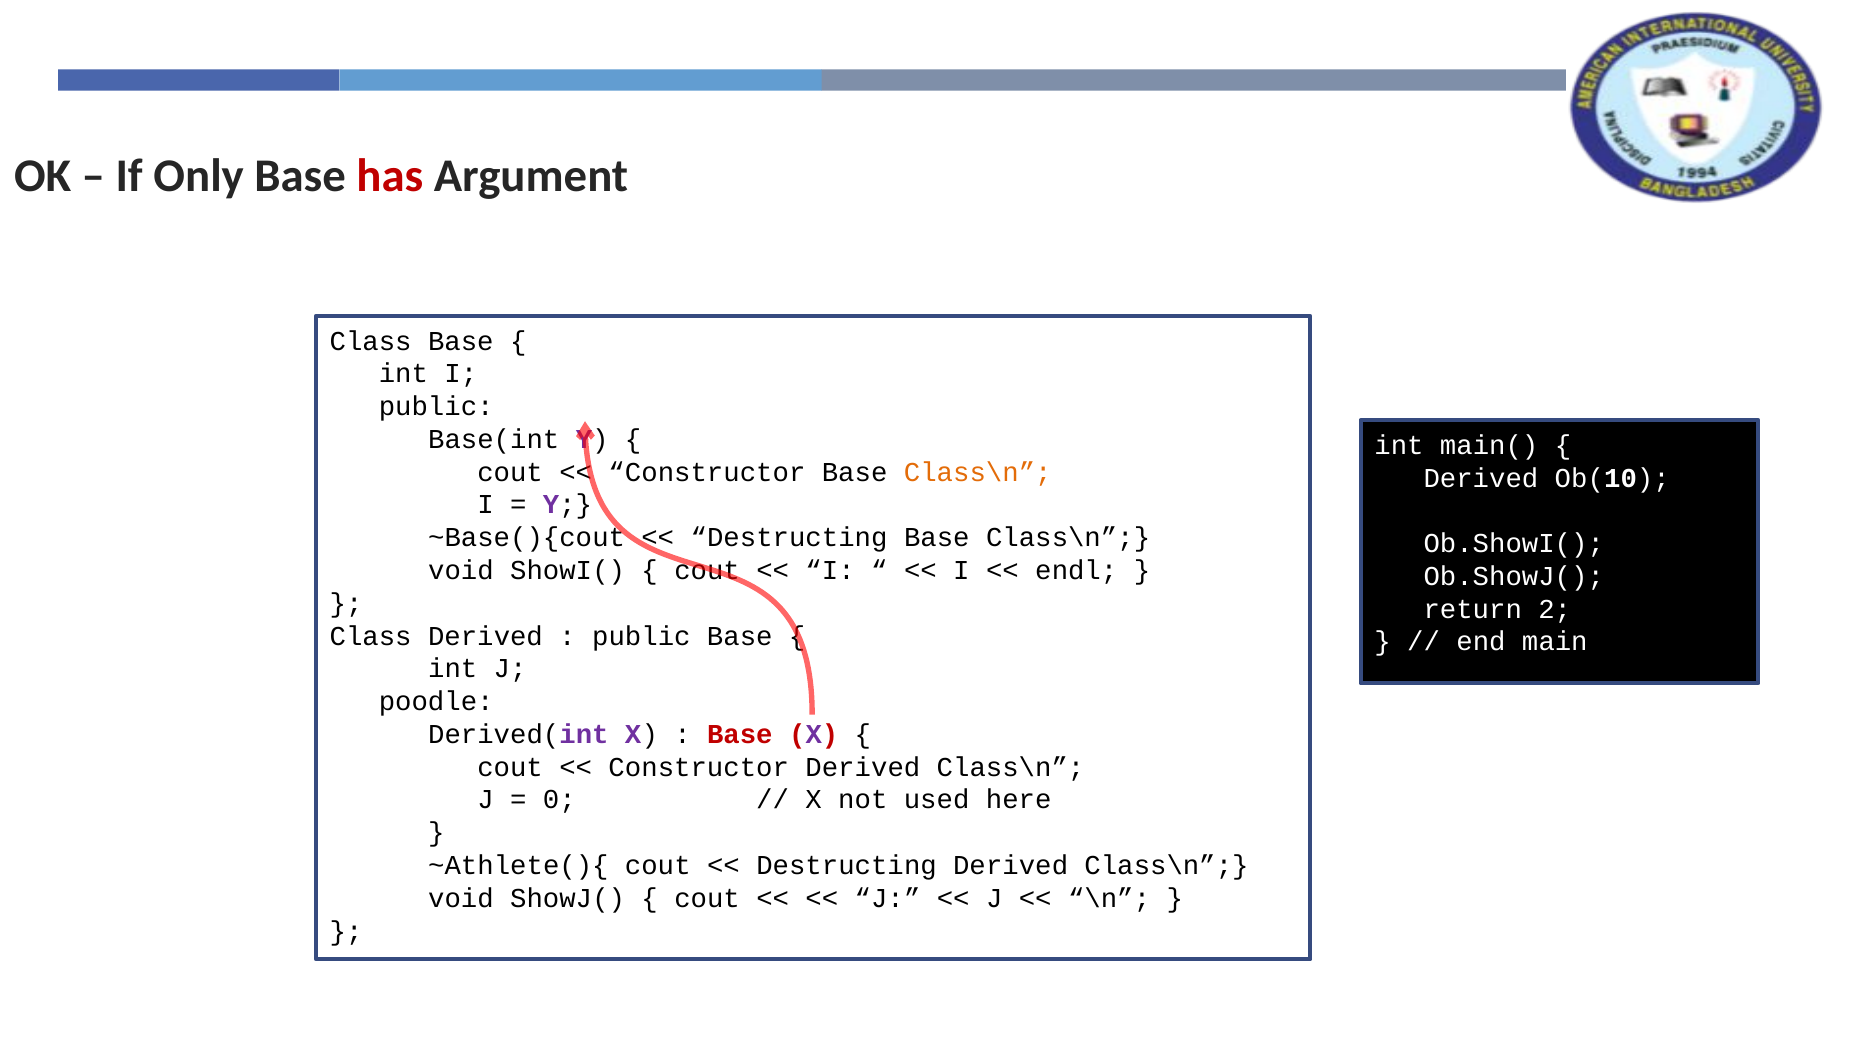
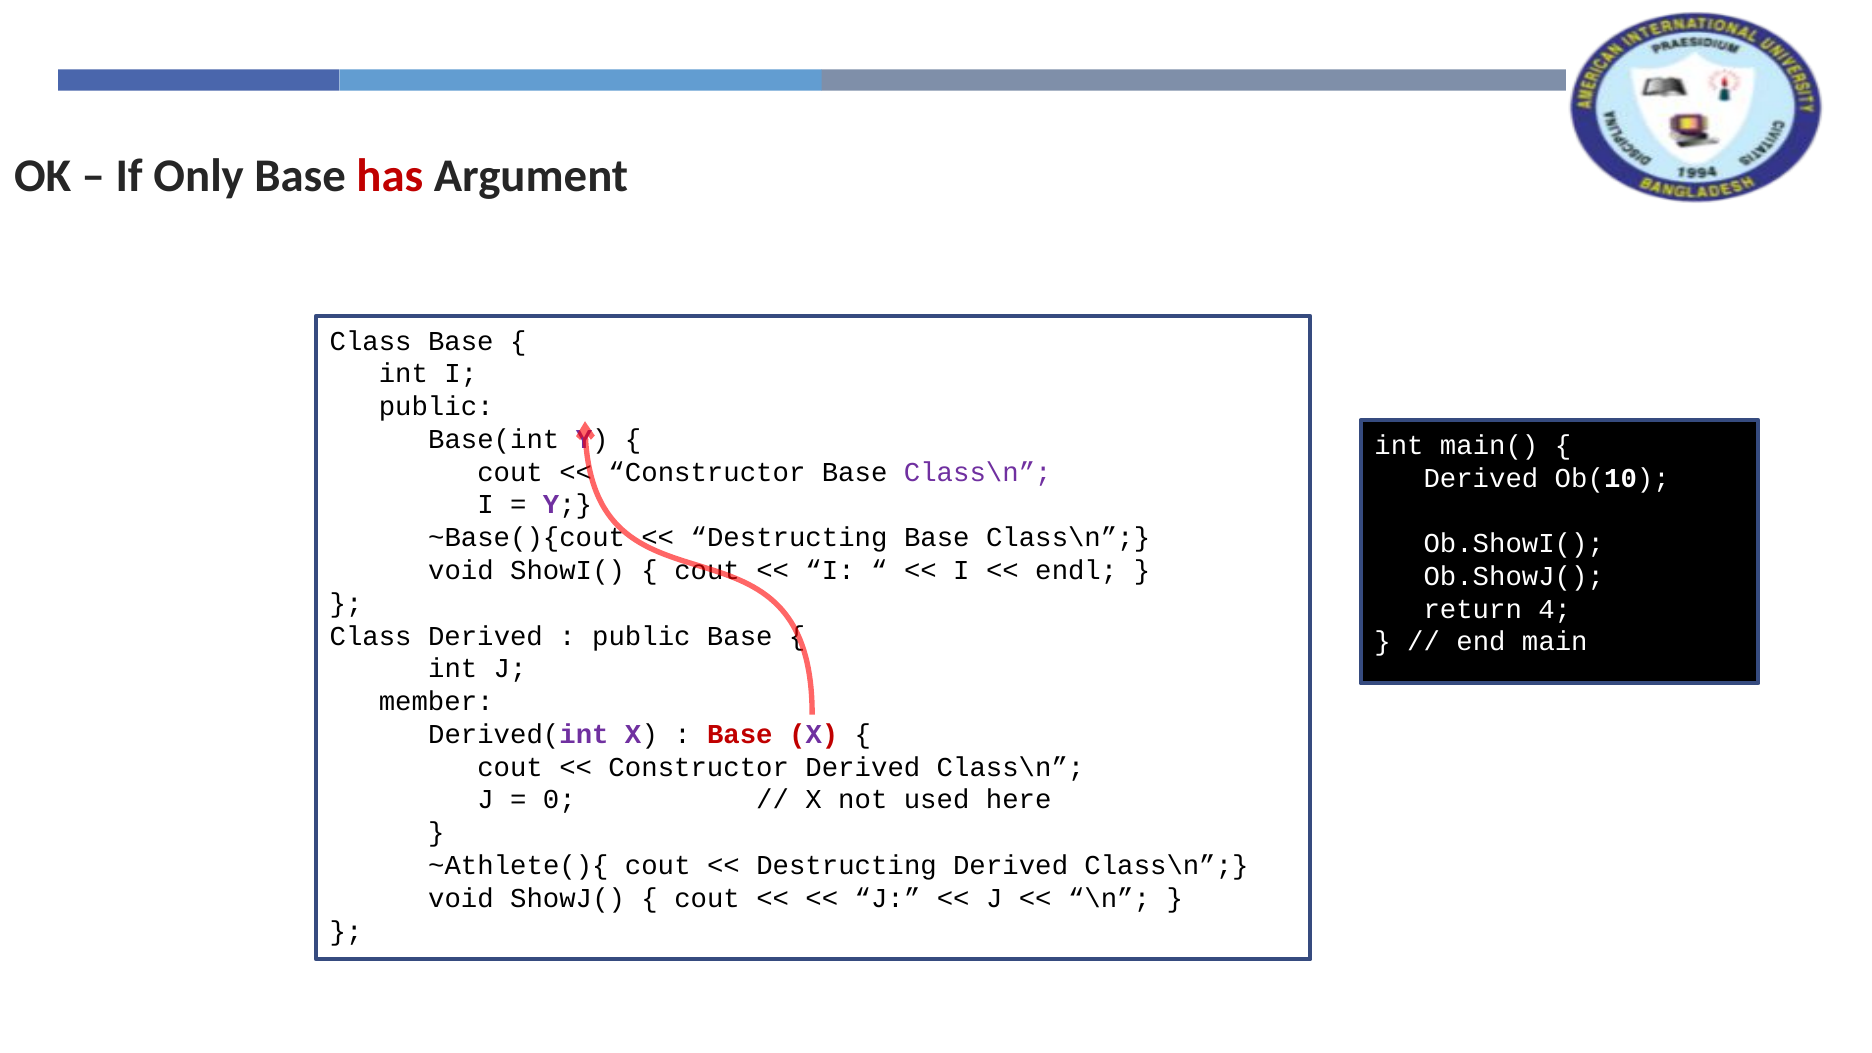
Class\n colour: orange -> purple (978, 472)
2: 2 -> 4 (1555, 609)
poodle: poodle -> member (436, 702)
